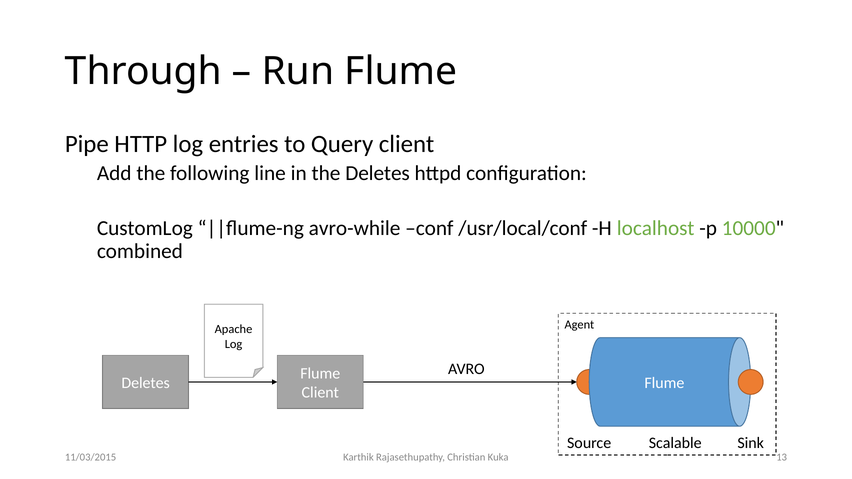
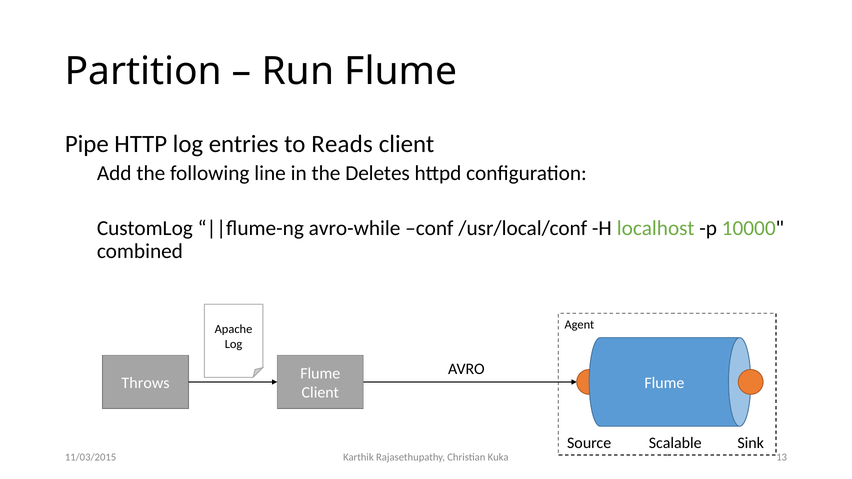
Through: Through -> Partition (143, 72)
Query: Query -> Reads (342, 144)
Deletes: Deletes -> Throws (146, 383)
